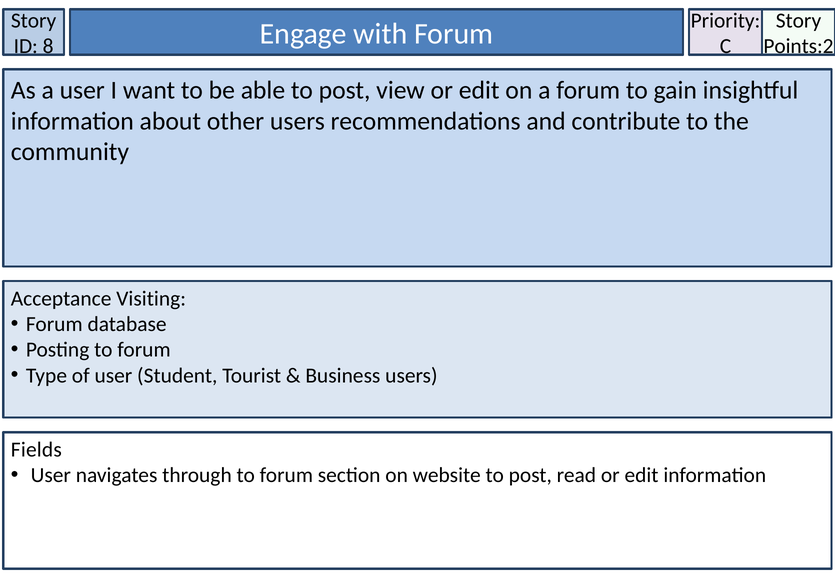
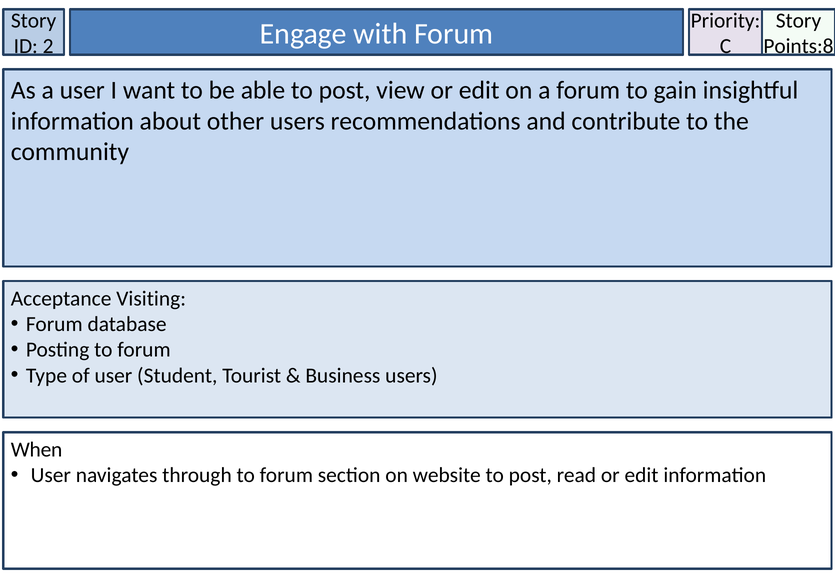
8: 8 -> 2 (48, 46)
Points:2: Points:2 -> Points:8 (798, 46)
Fields: Fields -> When (37, 450)
